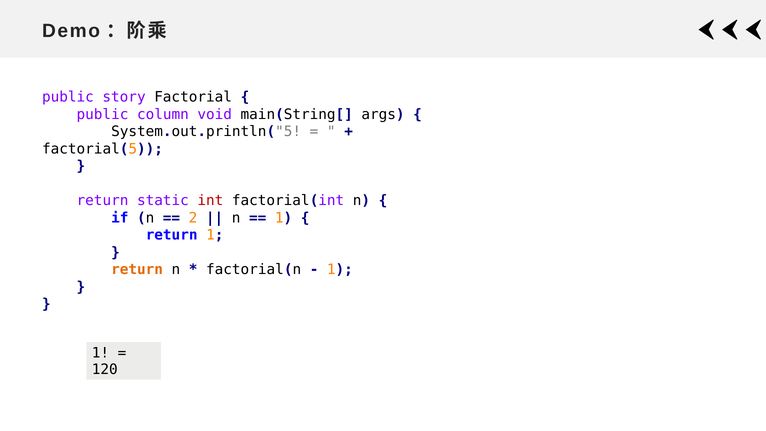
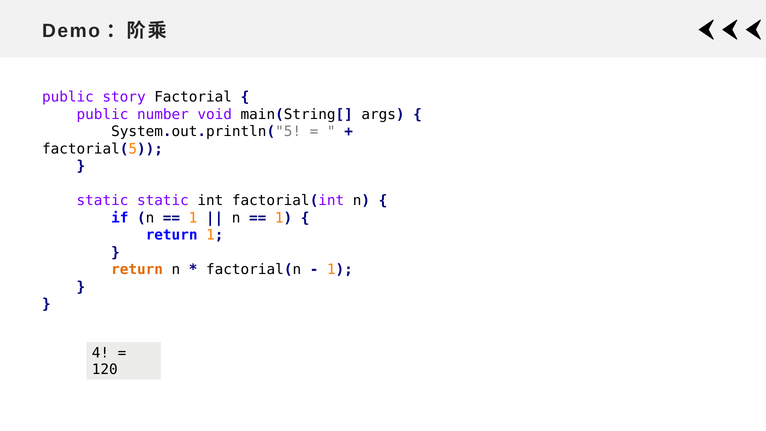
column: column -> number (163, 114)
return: return -> static (103, 201)
int colour: red -> black (210, 201)
2: 2 -> 1 (193, 218)
1: 1 -> 4 (100, 353)
